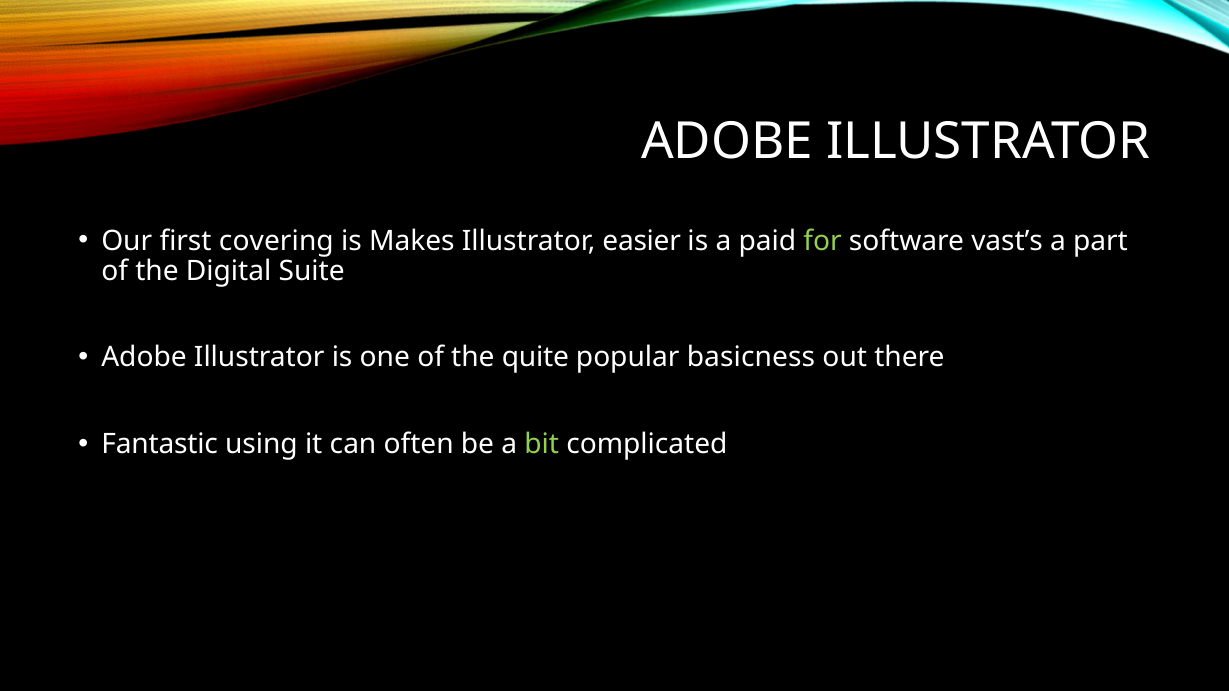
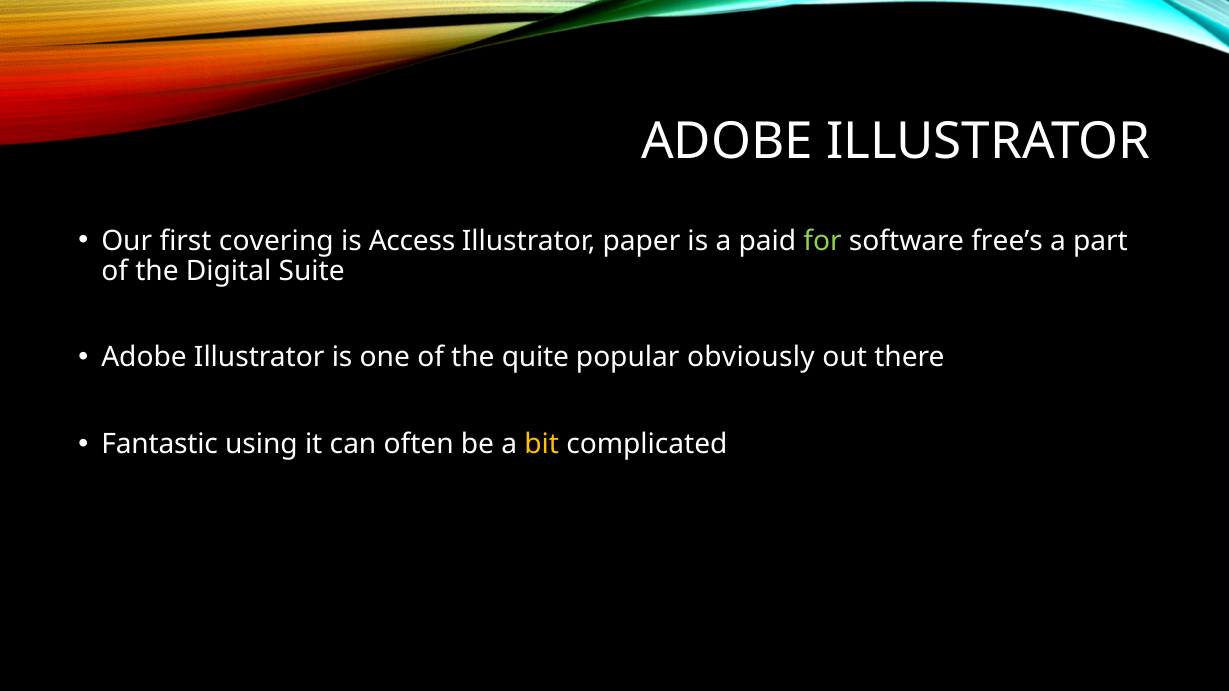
Makes: Makes -> Access (412, 241)
easier: easier -> paper (642, 241)
vast’s: vast’s -> free’s (1007, 241)
basicness: basicness -> obviously (751, 358)
bit colour: light green -> yellow (542, 444)
